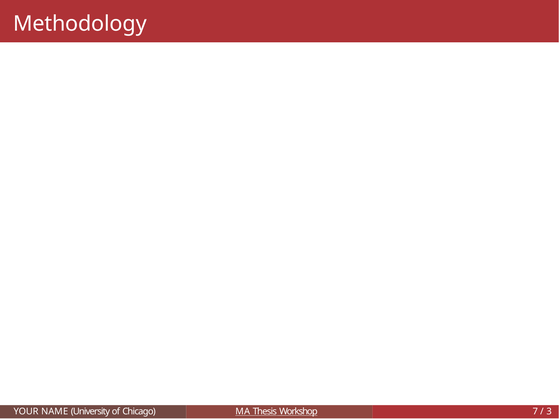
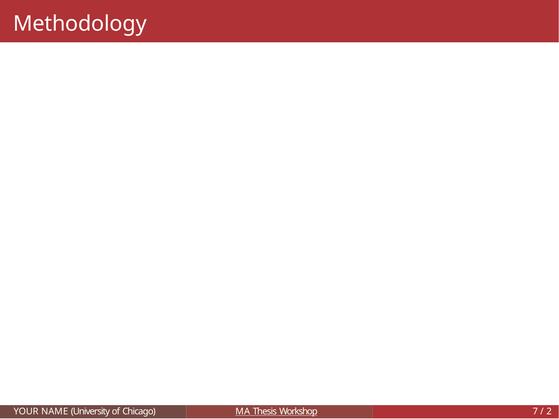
3: 3 -> 2 (549, 412)
